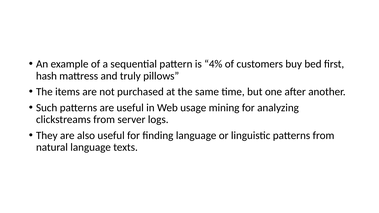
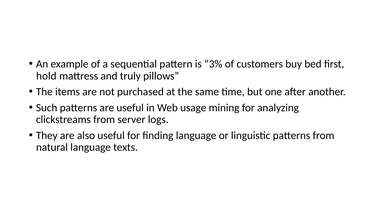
4%: 4% -> 3% (213, 64)
hash: hash -> hold (46, 76)
